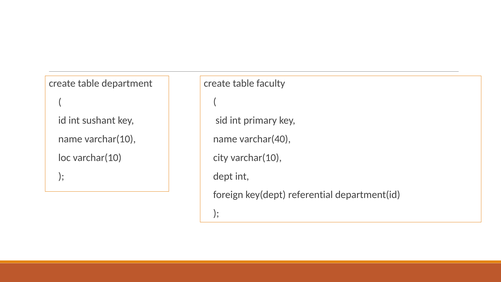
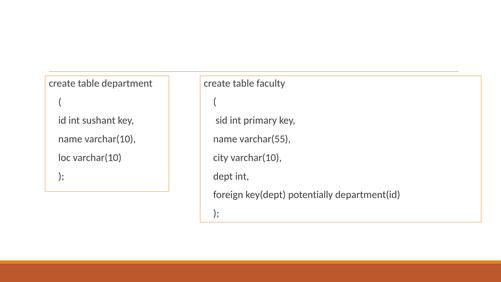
varchar(40: varchar(40 -> varchar(55 (265, 139)
referential: referential -> potentially (311, 195)
